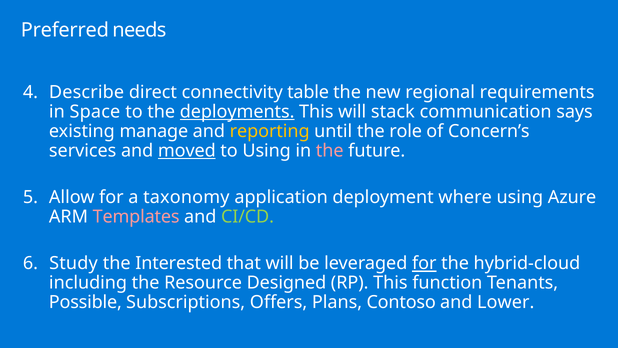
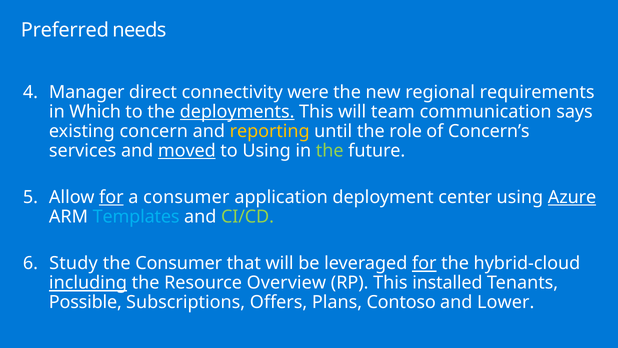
Describe: Describe -> Manager (87, 92)
table: table -> were (308, 92)
Space: Space -> Which (95, 111)
stack: stack -> team (393, 111)
manage: manage -> concern (154, 131)
the colour: pink -> light green (330, 150)
for underline: none -> present (111, 197)
a taxonomy: taxonomy -> consumer (186, 197)
where: where -> center (465, 197)
Azure underline: none -> present (572, 197)
Templates colour: pink -> light blue (136, 217)
the Interested: Interested -> Consumer (179, 263)
including underline: none -> present (88, 283)
Designed: Designed -> Overview (286, 283)
function: function -> installed (447, 283)
